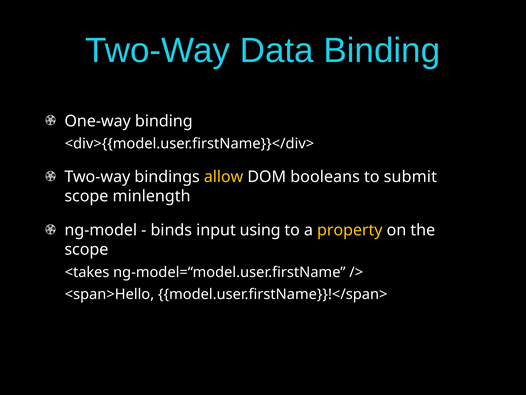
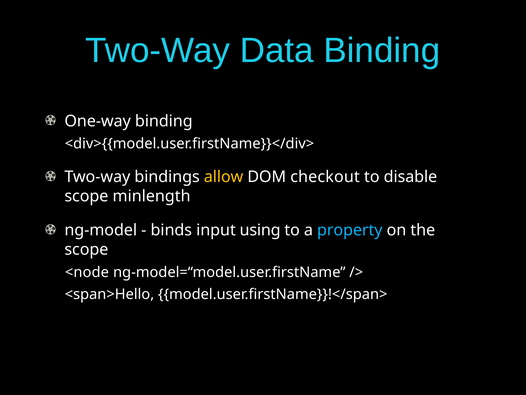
booleans: booleans -> checkout (325, 177)
submit: submit -> disable (410, 177)
property colour: yellow -> light blue (350, 230)
<takes: <takes -> <node (87, 272)
